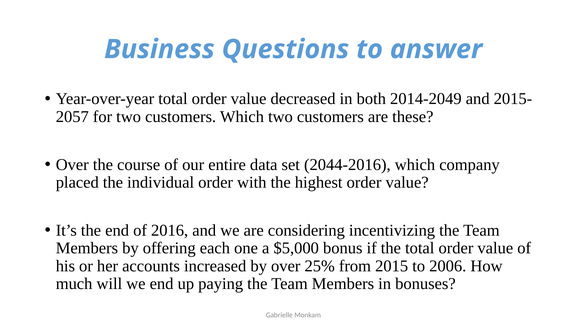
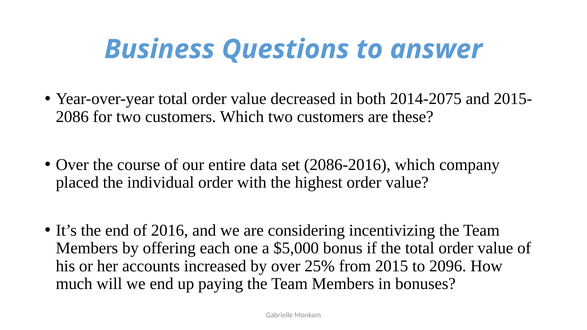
2014-2049: 2014-2049 -> 2014-2075 (426, 99)
2057: 2057 -> 2086 (72, 117)
2044-2016: 2044-2016 -> 2086-2016 (347, 165)
2006: 2006 -> 2096 (448, 266)
